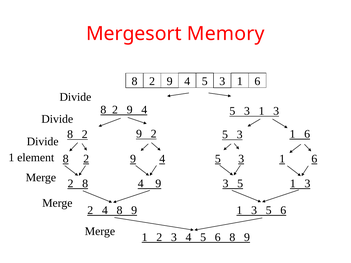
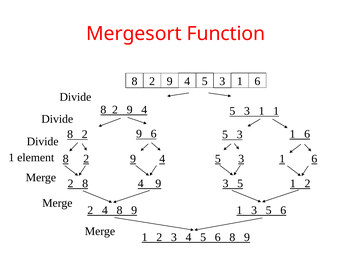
Memory: Memory -> Function (226, 34)
3 1 3: 3 -> 1 (276, 111)
9 2: 2 -> 6 (154, 134)
5 1 3: 3 -> 2 (307, 184)
